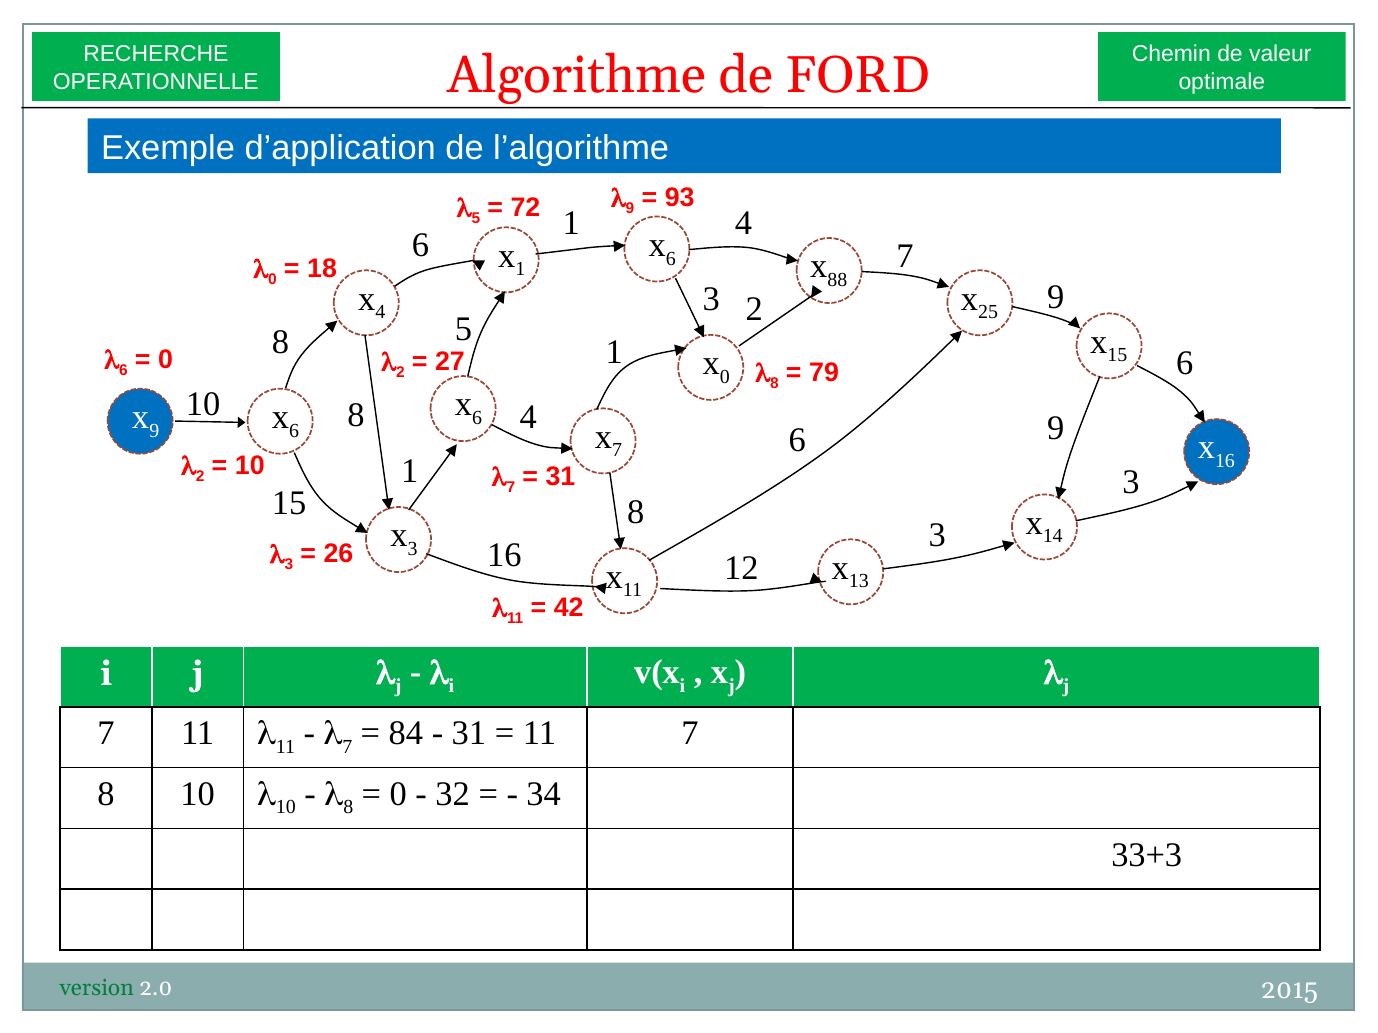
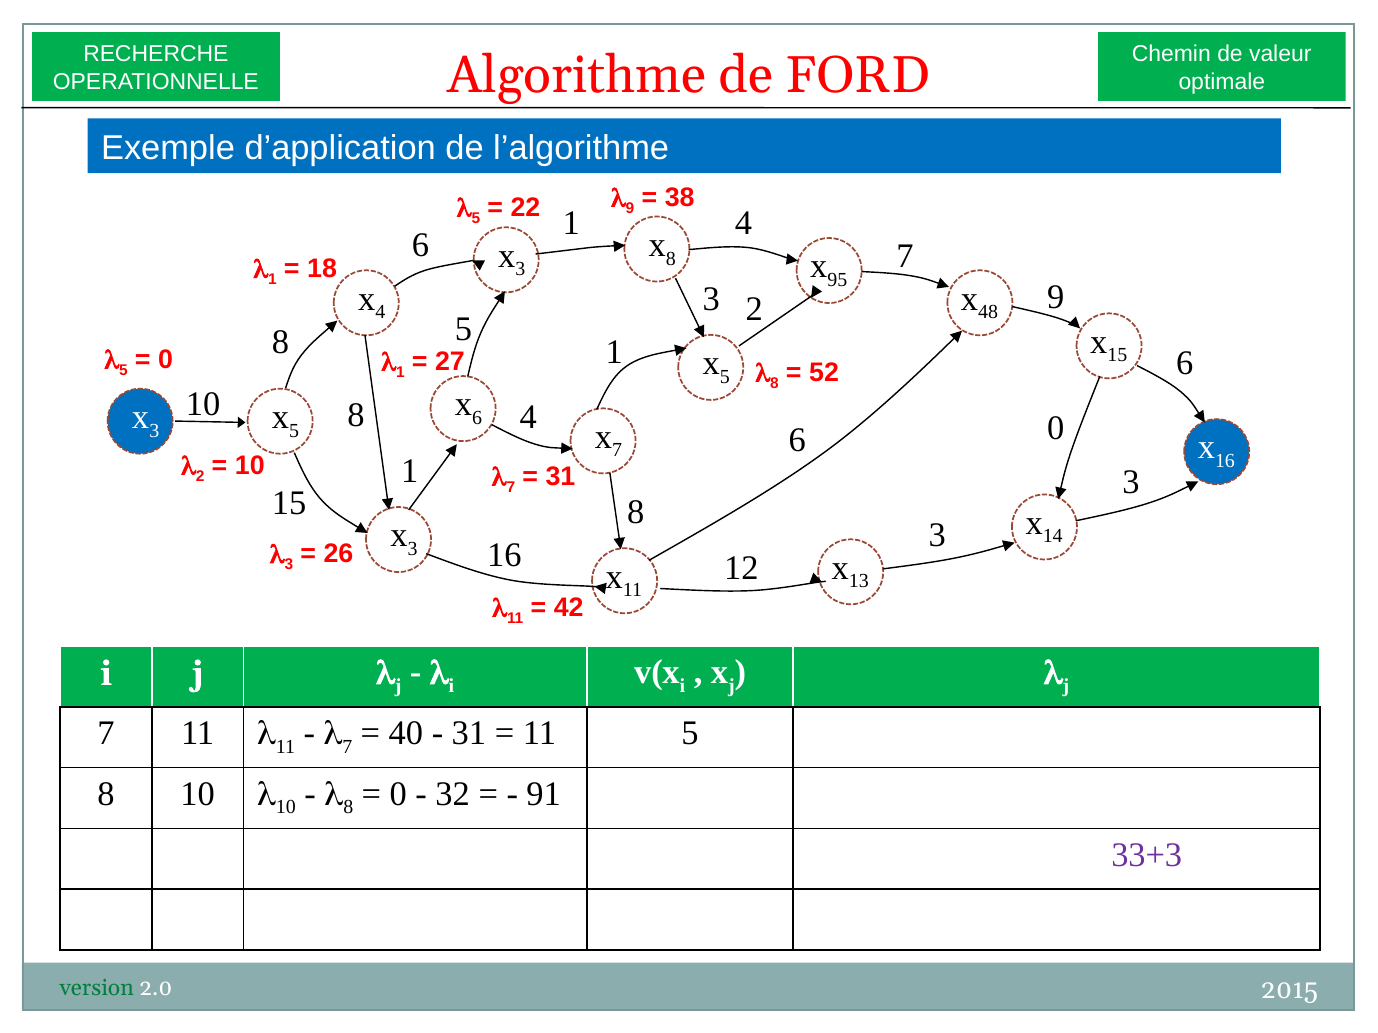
72: 72 -> 22 (525, 208)
93: 93 -> 38 (680, 198)
6: 6 -> 8 (671, 259)
88: 88 -> 95 (837, 280)
1: 1 -> 3 (520, 269)
0: 0 -> 1 (272, 279)
25: 25 -> 48 (988, 312)
0: 0 -> 5 (725, 377)
6: 6 -> 5 (123, 370)
2: 2 -> 1 (400, 372)
79: 79 -> 52 (824, 373)
9: 9 -> 3 (154, 431)
6: 6 -> 5 (294, 431)
6 9: 9 -> 0 (1056, 428)
84: 84 -> 40 (406, 734)
11 7: 7 -> 5 (690, 734)
34: 34 -> 91 (544, 794)
33+3 colour: black -> purple (1147, 855)
